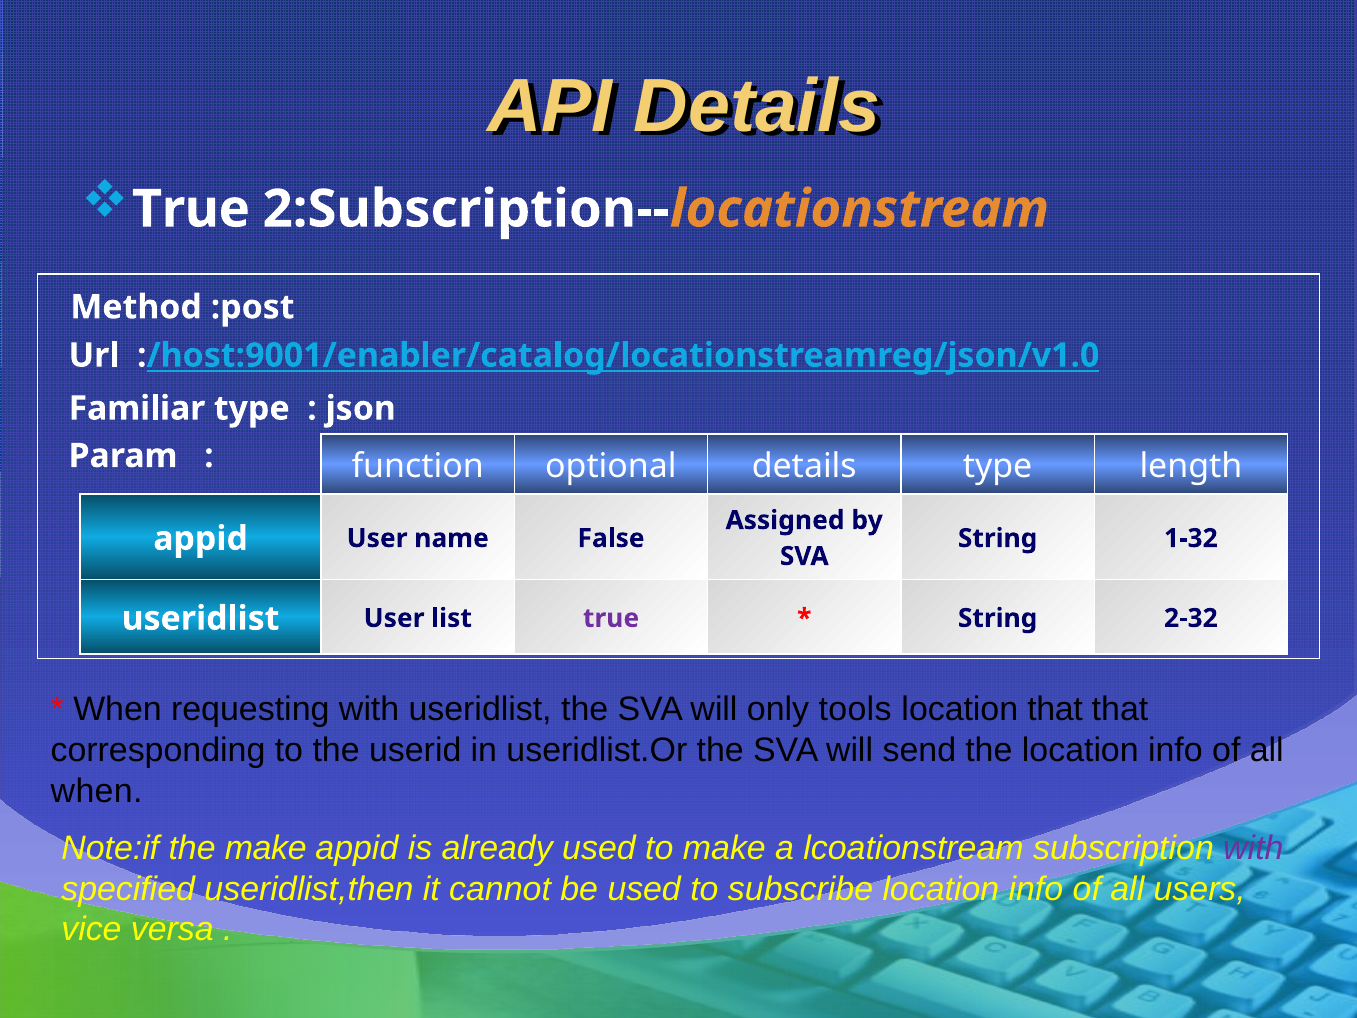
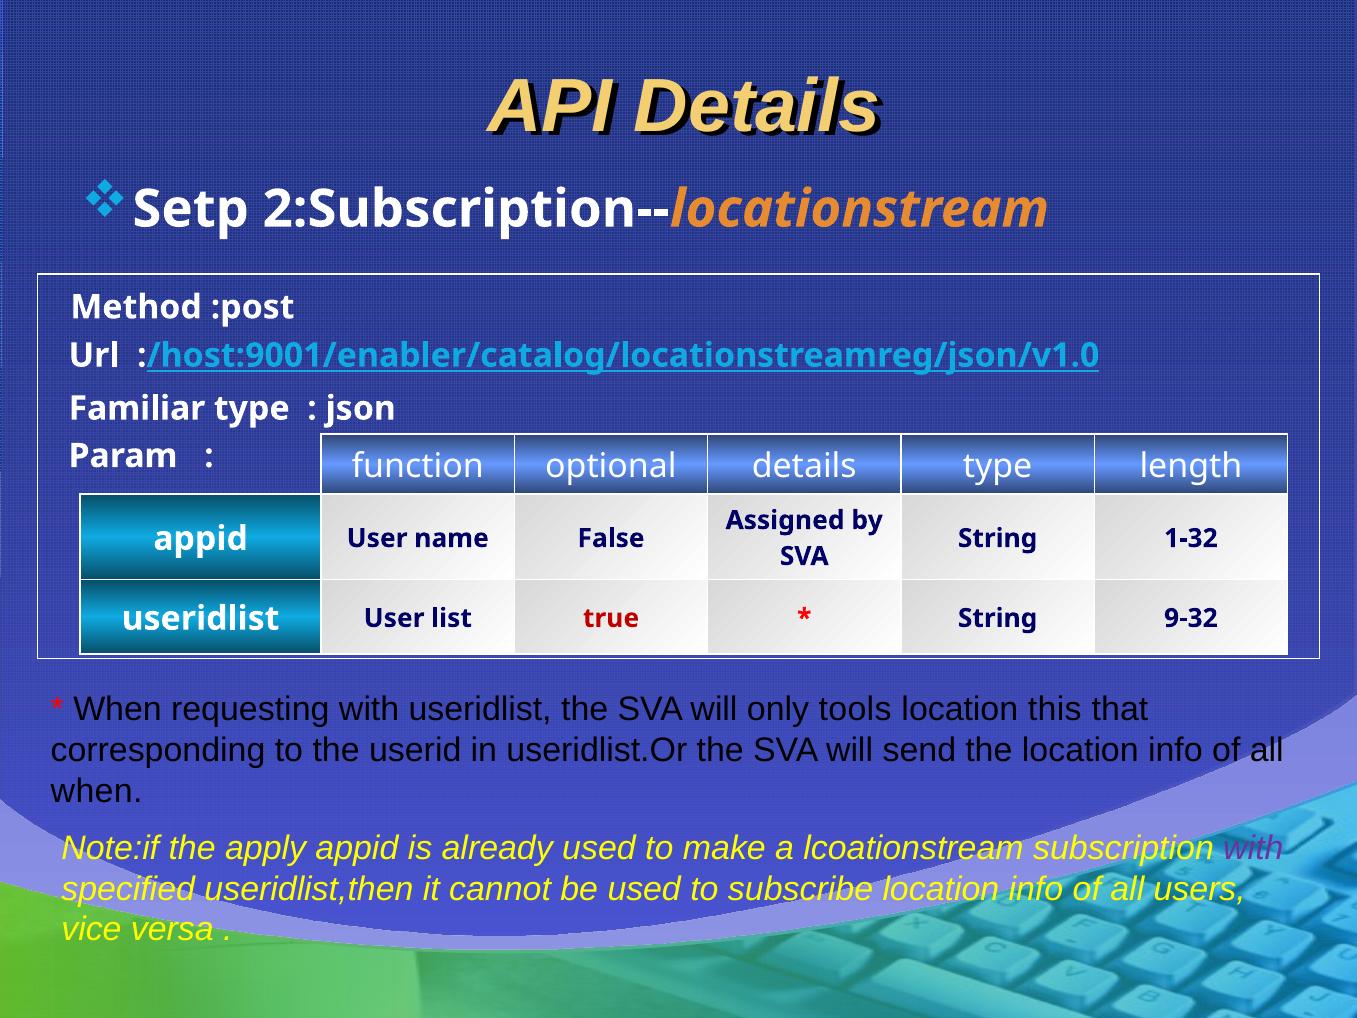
True: True -> Setp (191, 209)
true colour: purple -> red (611, 618)
2-32: 2-32 -> 9-32 (1191, 618)
location that: that -> this (1055, 709)
the make: make -> apply (266, 848)
